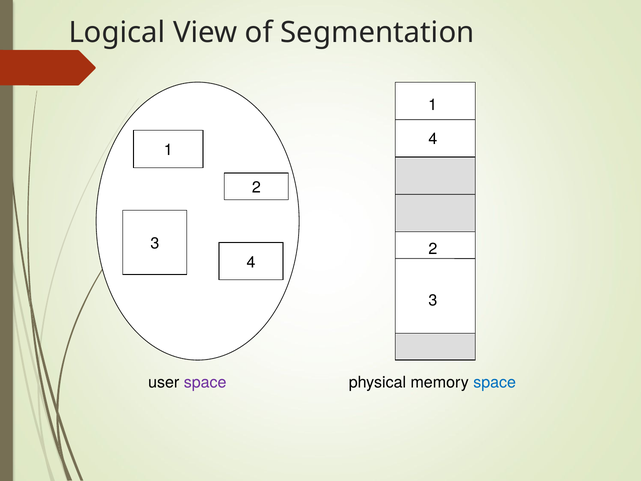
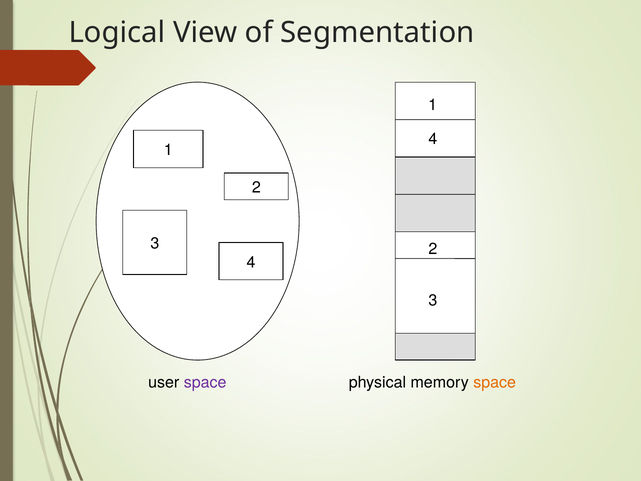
space colour: blue -> orange (495, 382)
